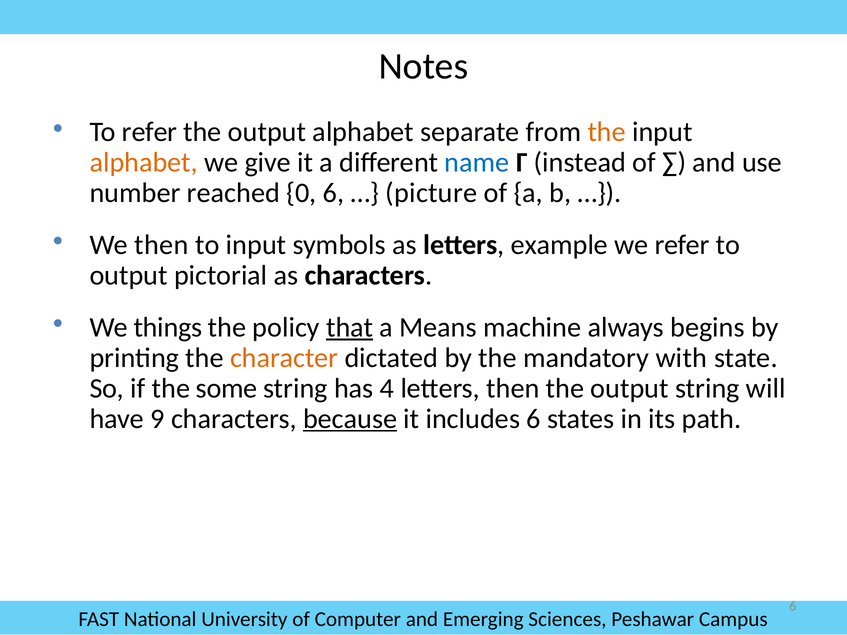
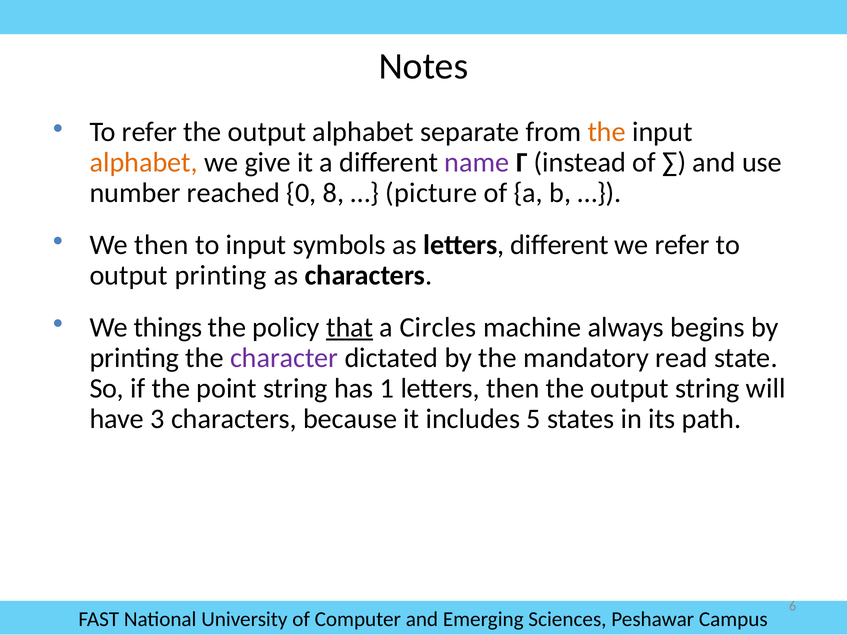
name colour: blue -> purple (477, 163)
0 6: 6 -> 8 (334, 193)
letters example: example -> different (559, 245)
output pictorial: pictorial -> printing (221, 276)
Means: Means -> Circles (438, 327)
character colour: orange -> purple (284, 358)
with: with -> read (681, 358)
some: some -> point (227, 388)
4: 4 -> 1 (387, 388)
9: 9 -> 3 (157, 419)
because underline: present -> none (350, 419)
includes 6: 6 -> 5 (534, 419)
